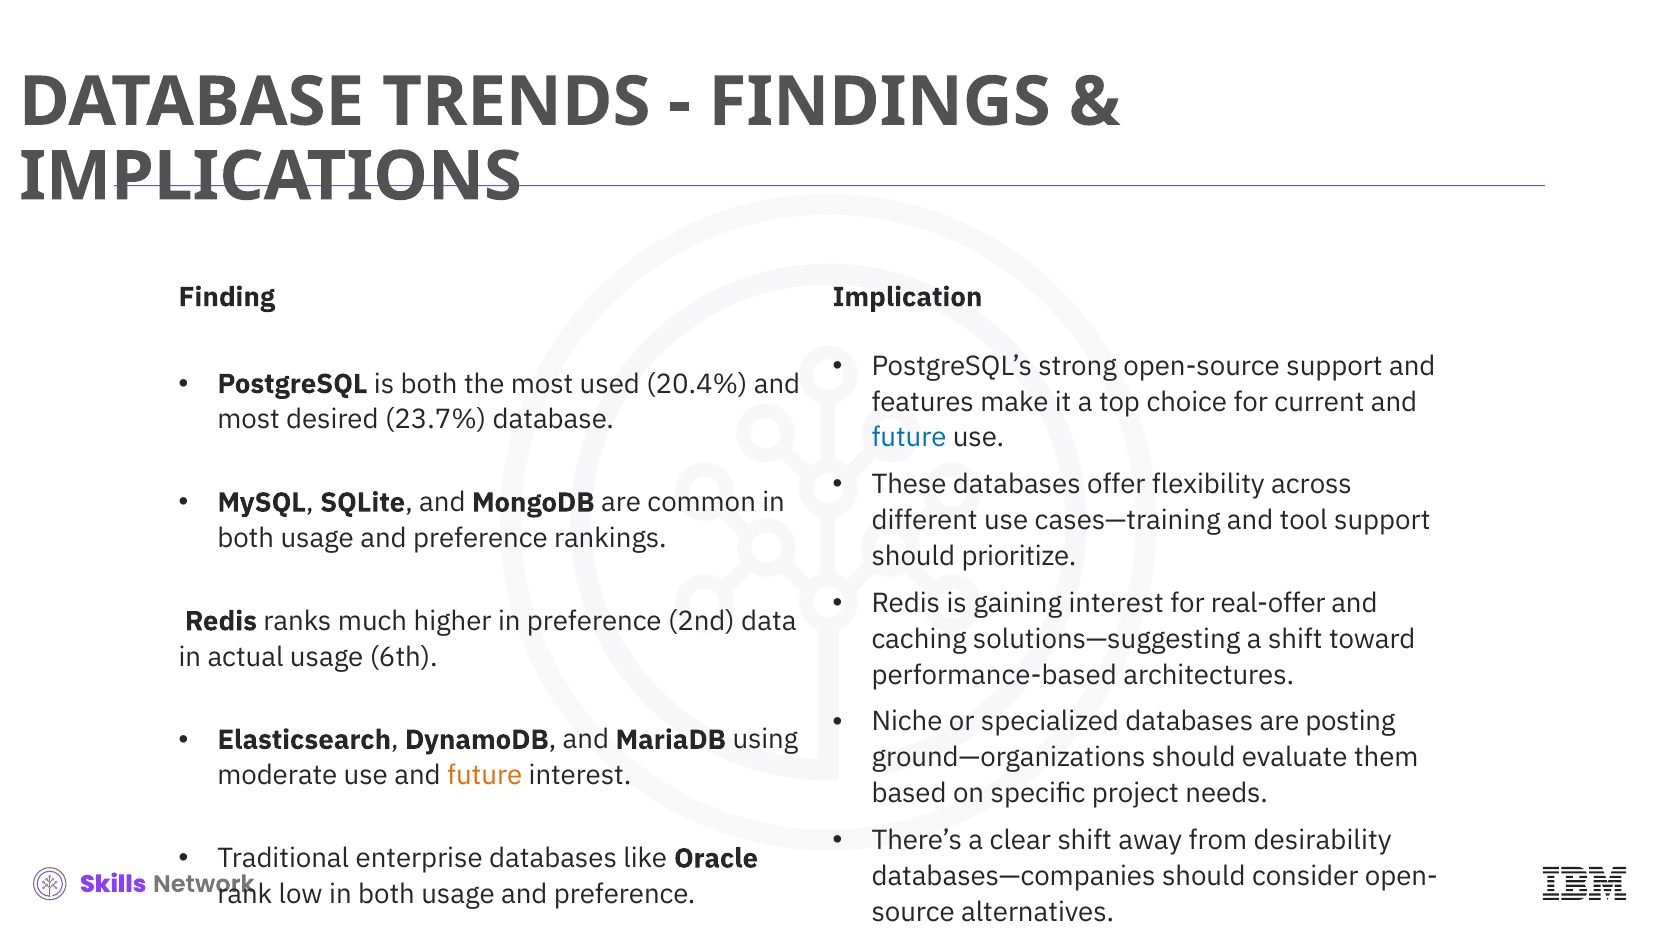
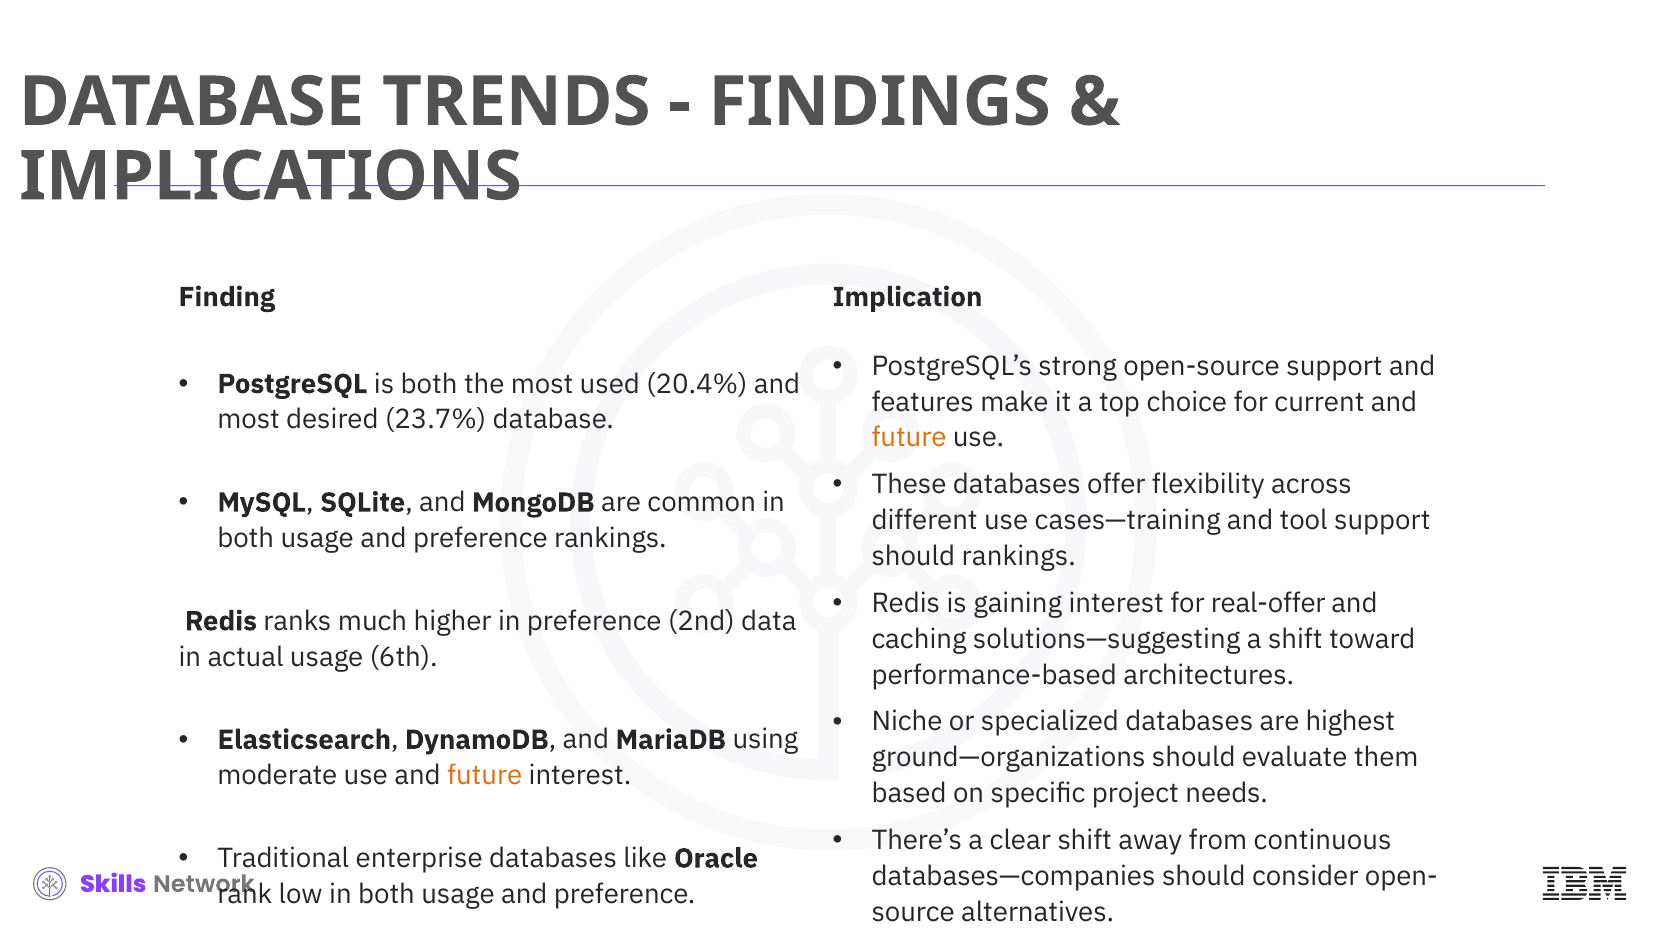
future colour: blue -> orange (909, 438)
should prioritize: prioritize -> rankings (1019, 557)
posting: posting -> highest (1350, 722)
desirability: desirability -> continuous (1323, 841)
